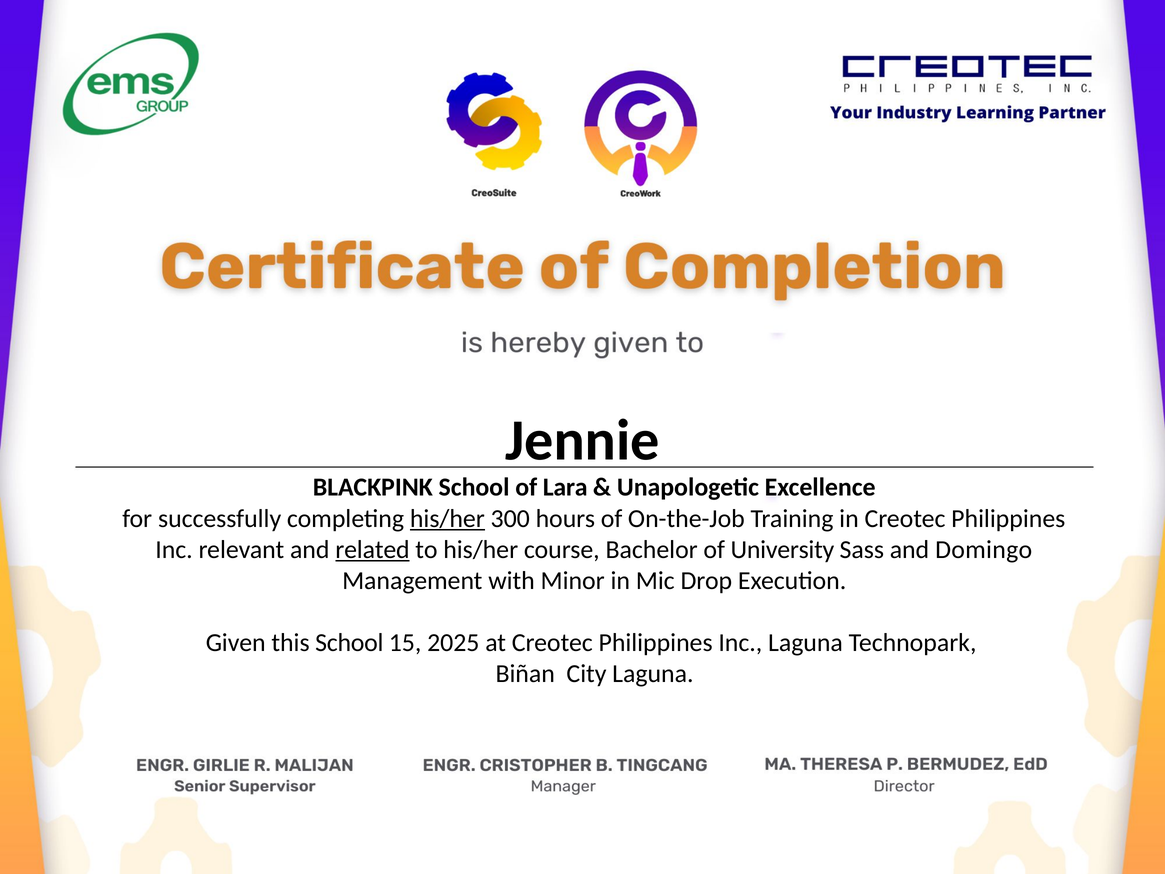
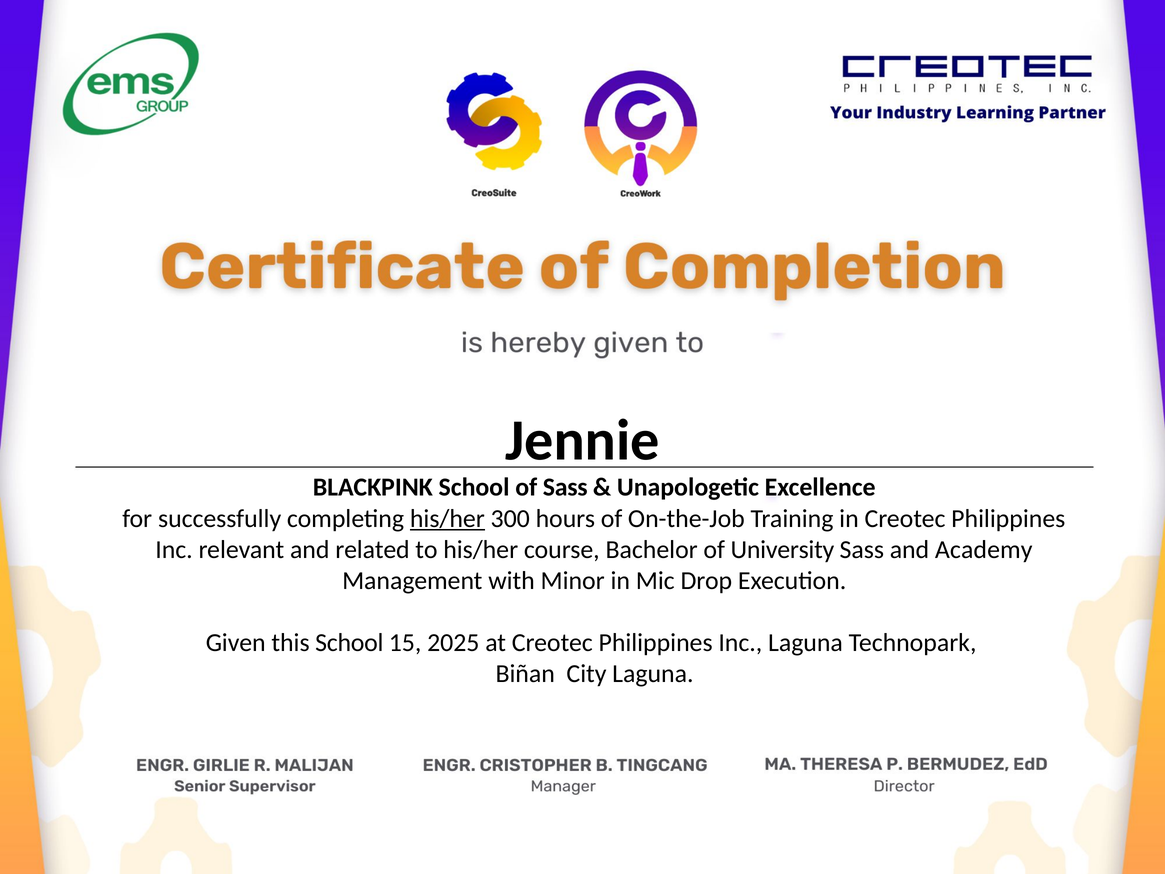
of Lara: Lara -> Sass (565, 487)
related underline: present -> none (372, 549)
Domingo: Domingo -> Academy (984, 549)
